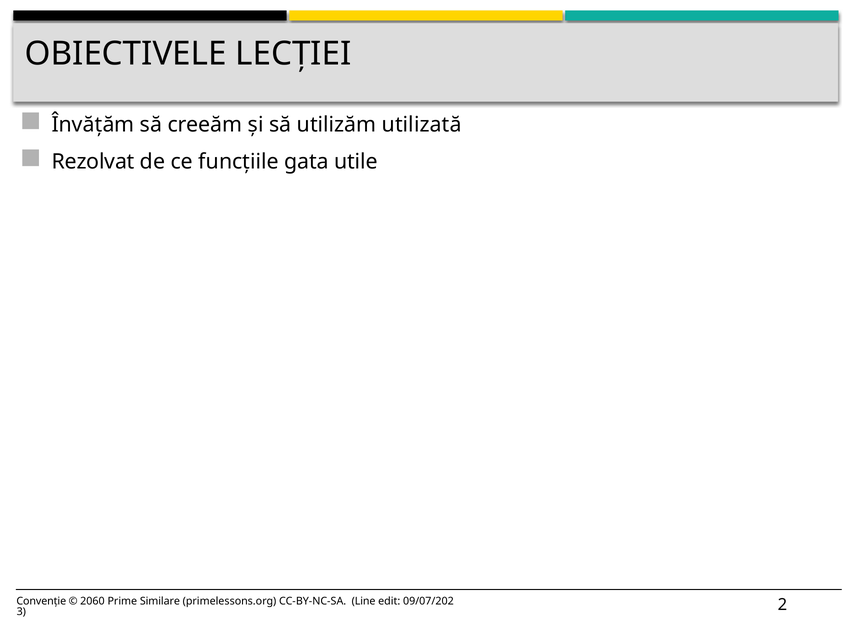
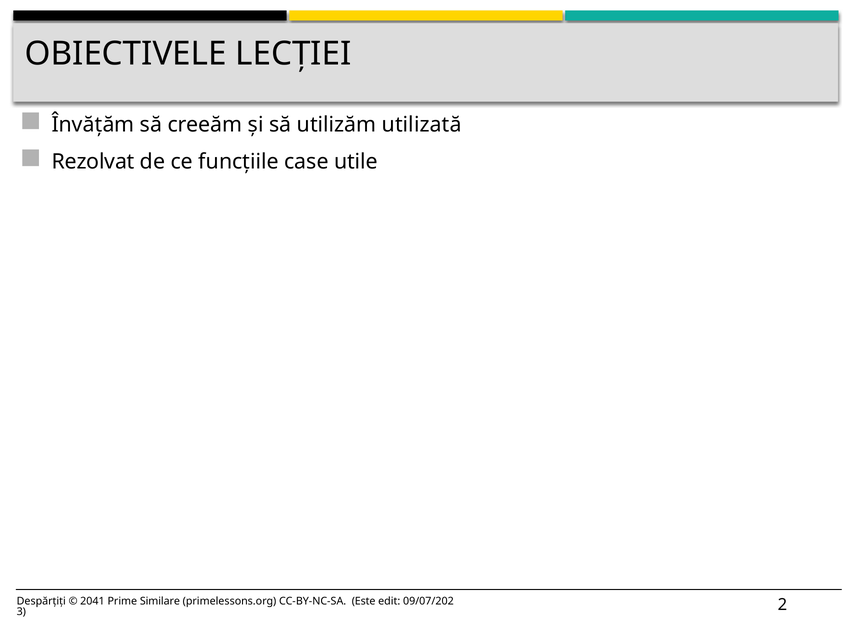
gata: gata -> case (306, 162)
Convenție: Convenție -> Despărțiți (41, 602)
2060: 2060 -> 2041 (92, 602)
Line: Line -> Este (364, 602)
